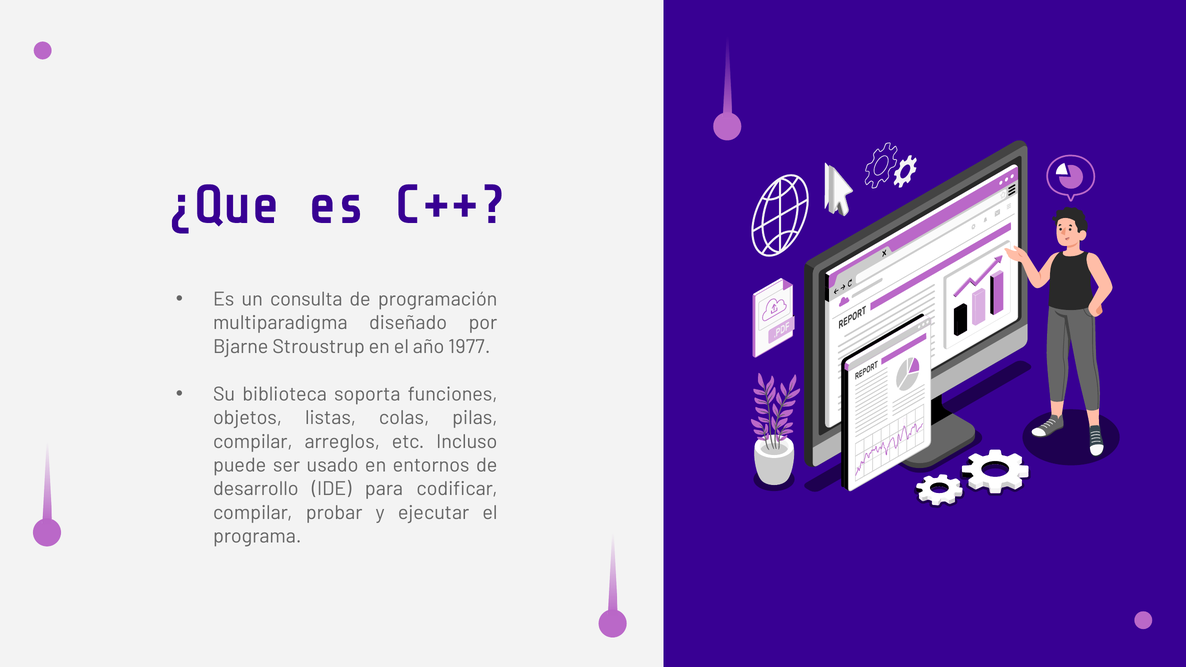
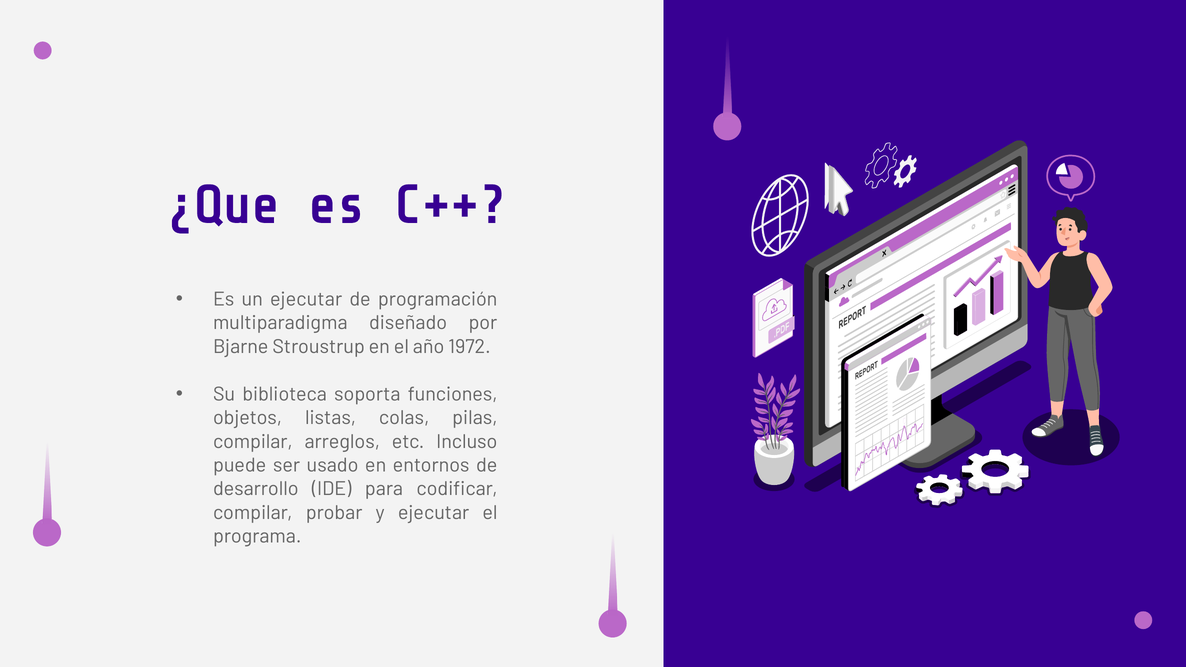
un consulta: consulta -> ejecutar (306, 299)
1977: 1977 -> 1972 (469, 347)
